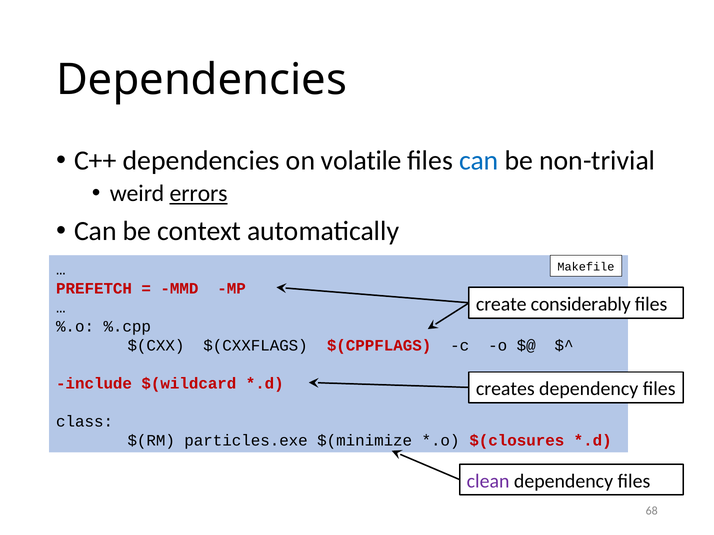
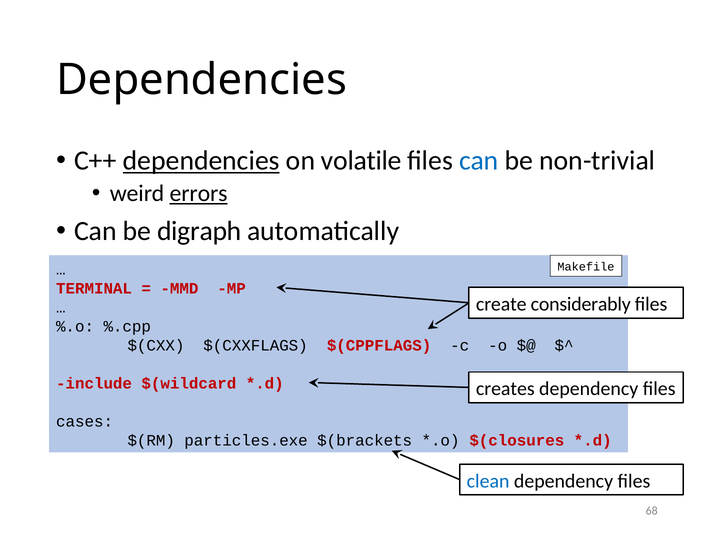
dependencies underline: none -> present (201, 161)
context: context -> digraph (199, 232)
PREFETCH: PREFETCH -> TERMINAL (94, 289)
class: class -> cases (85, 422)
$(minimize: $(minimize -> $(brackets (365, 441)
clean colour: purple -> blue (488, 481)
